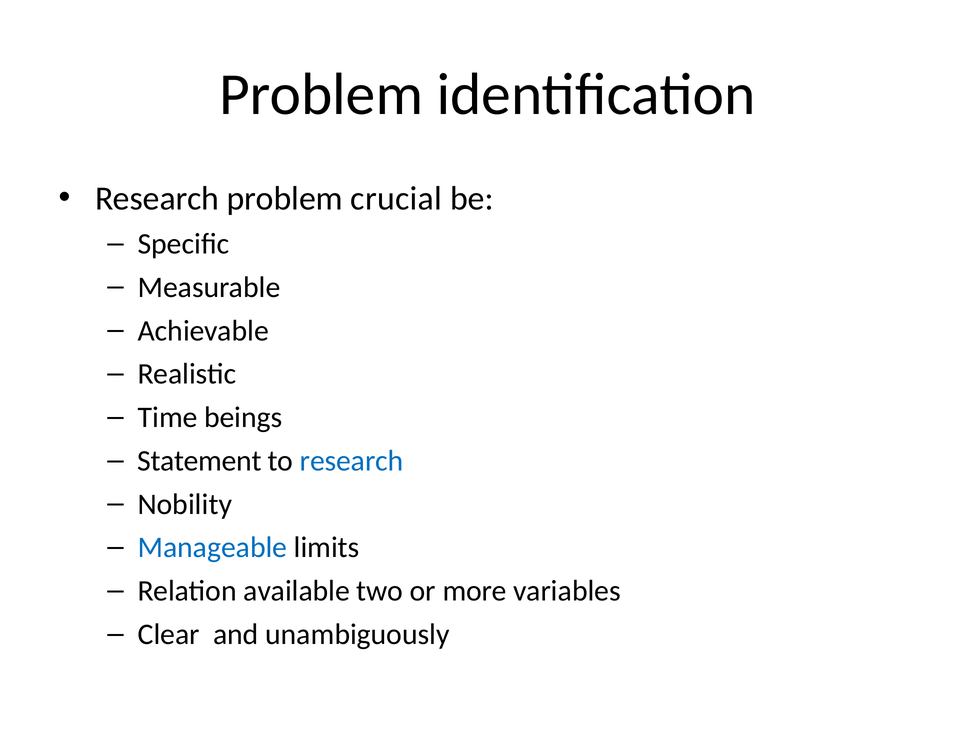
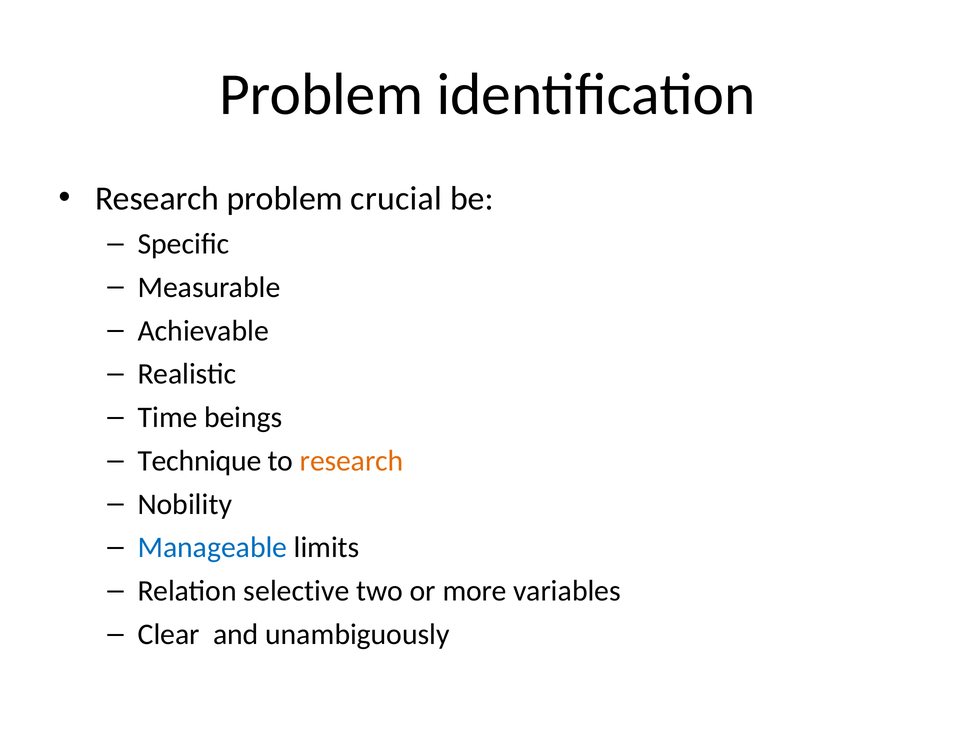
Statement: Statement -> Technique (200, 460)
research colour: blue -> orange (352, 460)
available: available -> selective (297, 590)
